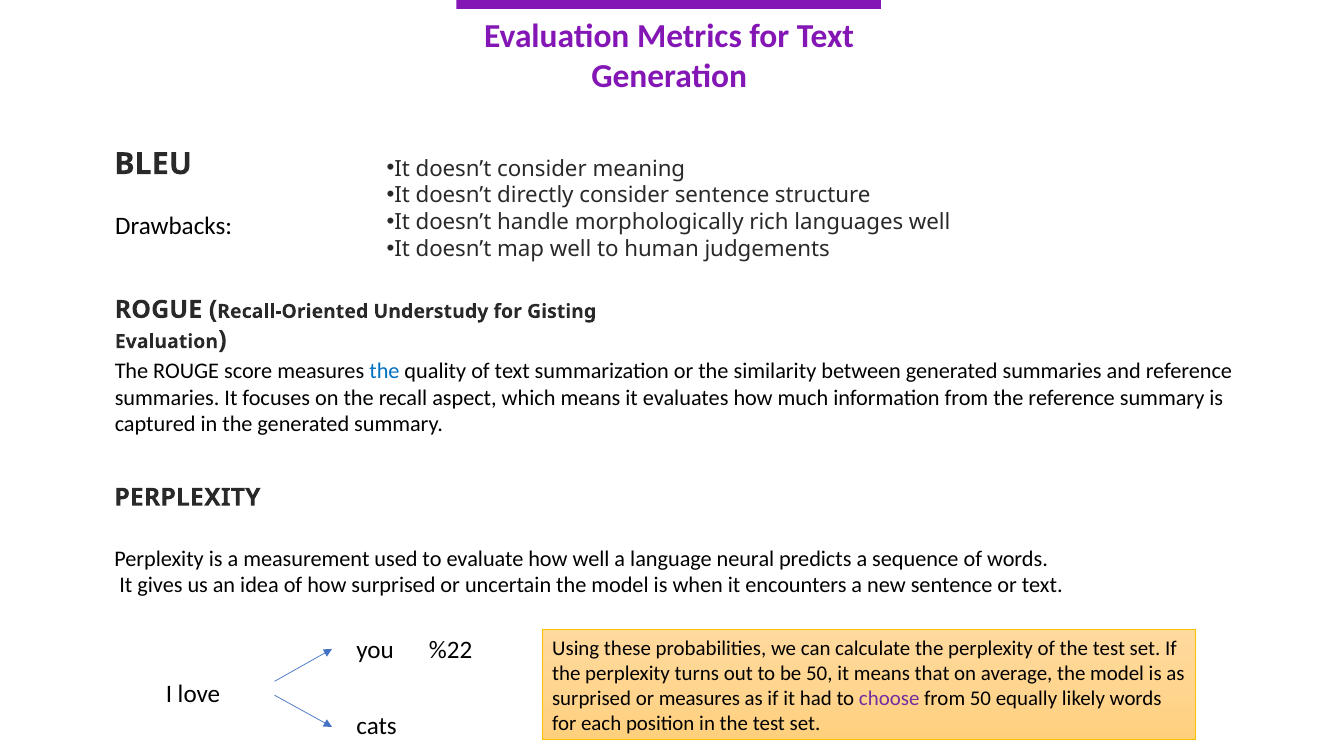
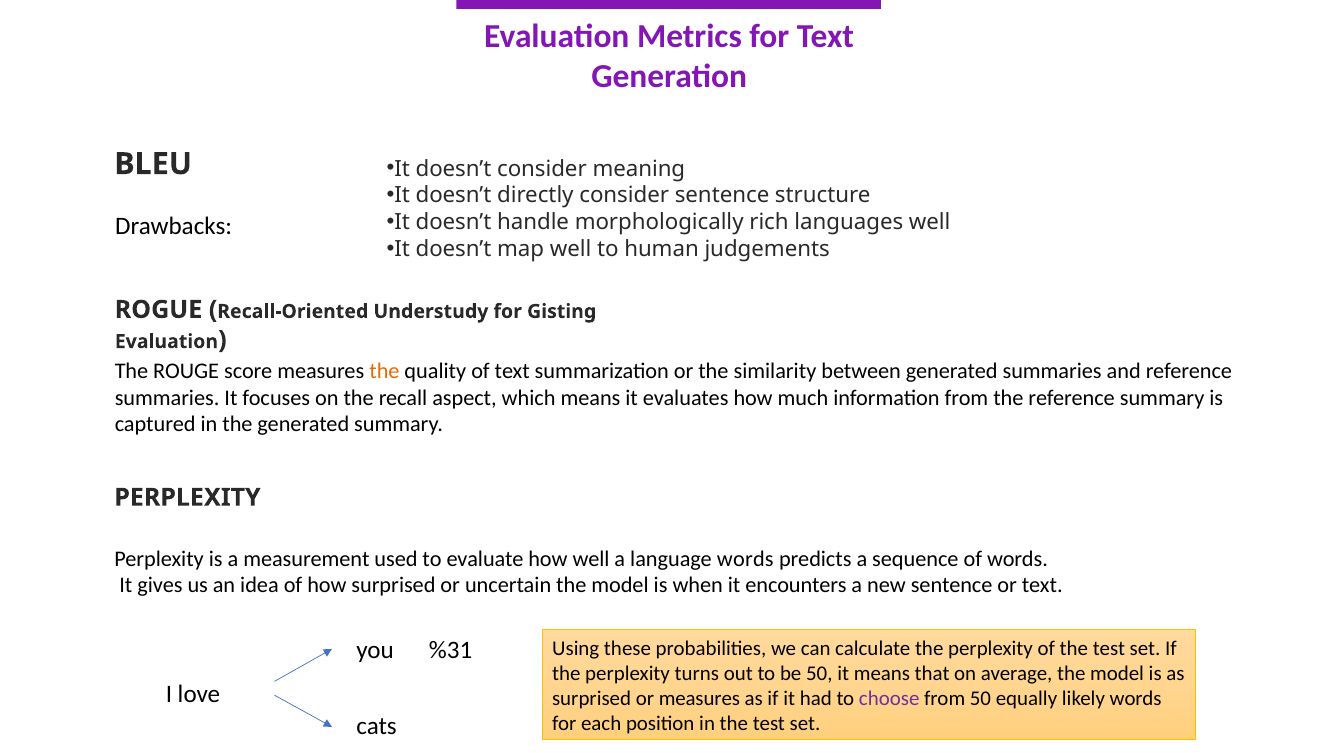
the colour: blue -> orange (384, 371)
language neural: neural -> words (745, 559)
%22: %22 -> %31 (451, 651)
